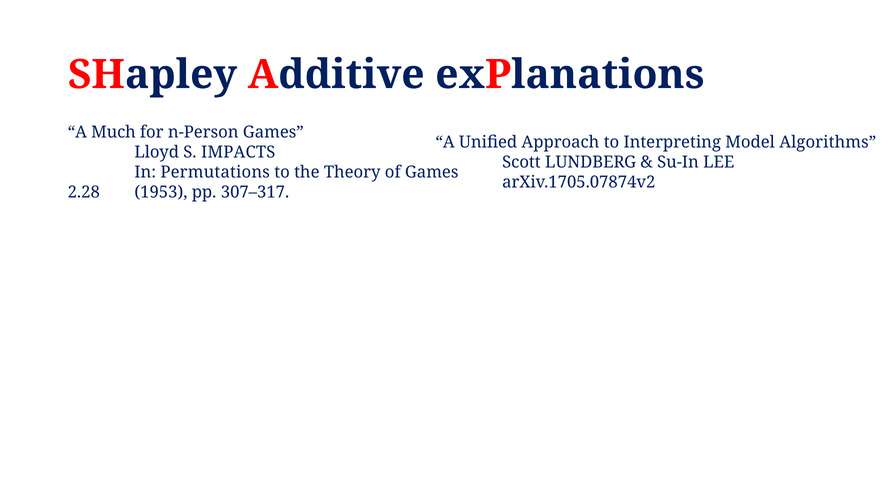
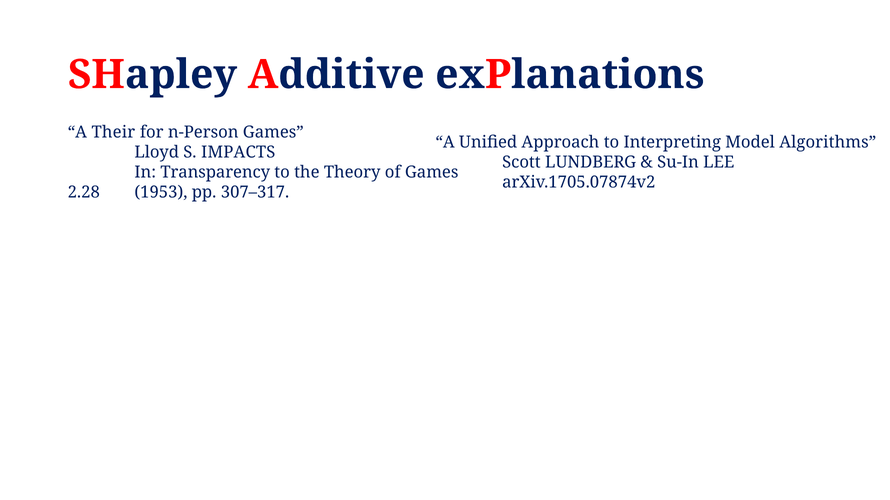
Much: Much -> Their (113, 132)
Permutations: Permutations -> Transparency (215, 173)
